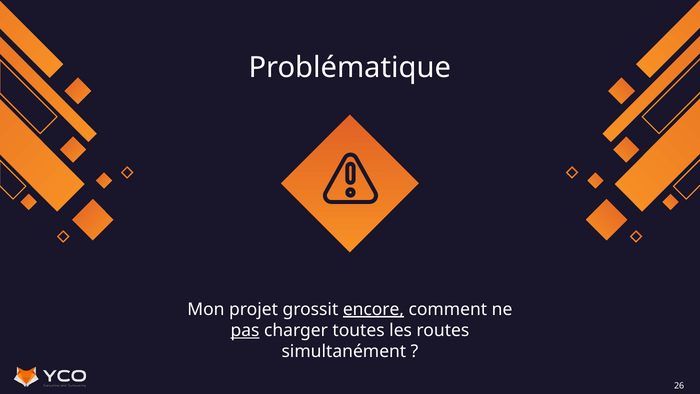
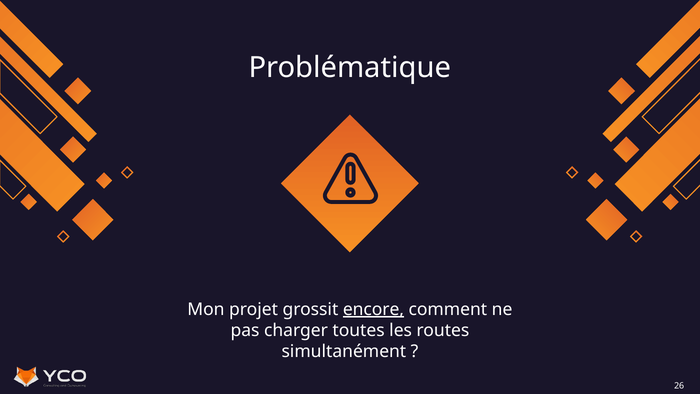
pas underline: present -> none (245, 330)
